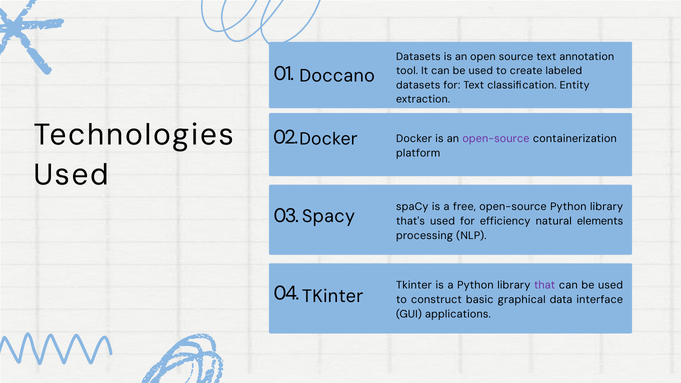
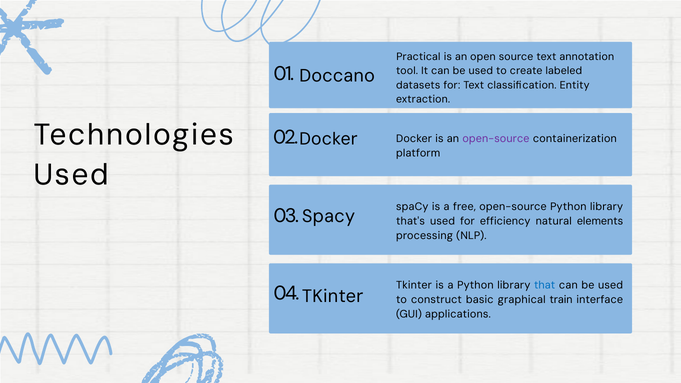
Datasets: Datasets -> Practical (418, 57)
that colour: purple -> blue (545, 285)
data: data -> train (561, 300)
